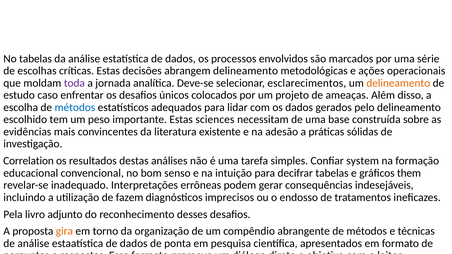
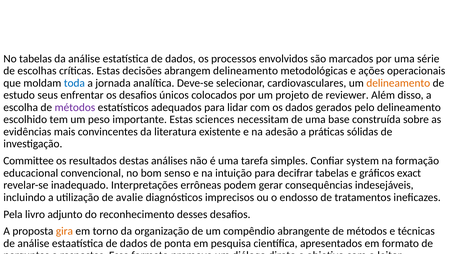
toda colour: purple -> blue (74, 83)
selecionar esclarecimentos: esclarecimentos -> cardiovasculares (307, 83)
estudo caso: caso -> seus (48, 95)
ameaças: ameaças -> reviewer (347, 95)
métodos colour: blue -> purple (75, 107)
Correlation: Correlation -> Committee (29, 161)
them: them -> exact (409, 173)
fazem: fazem -> avalie (129, 198)
